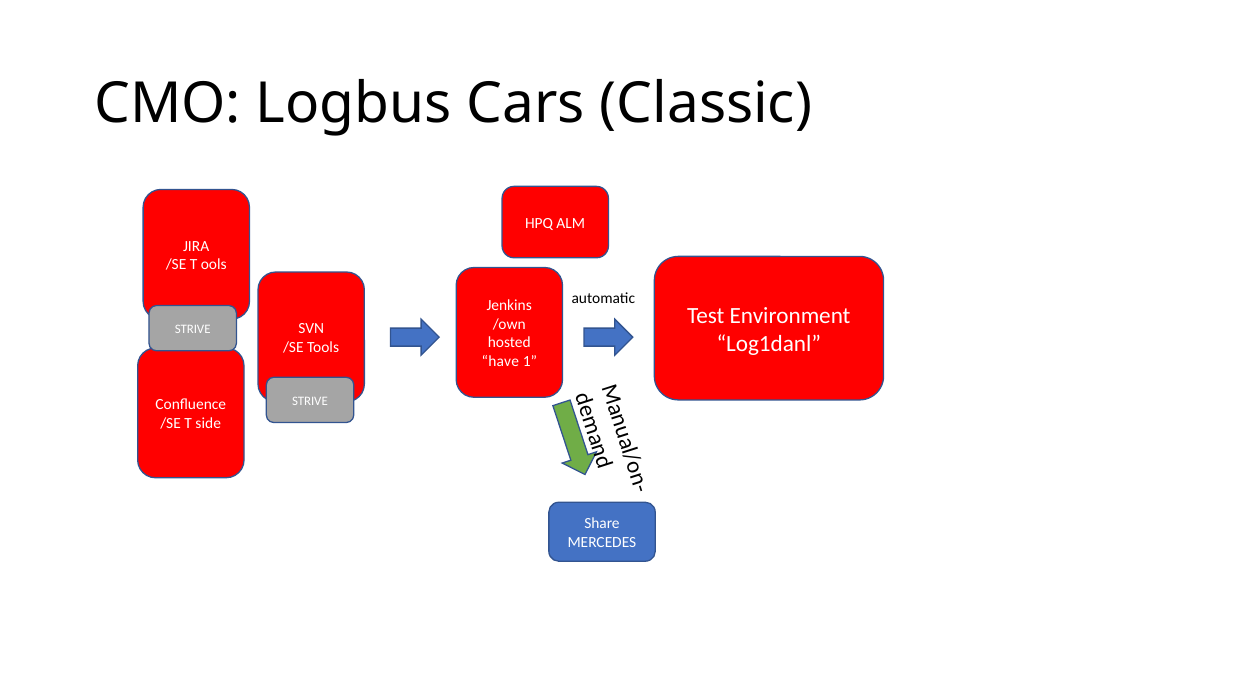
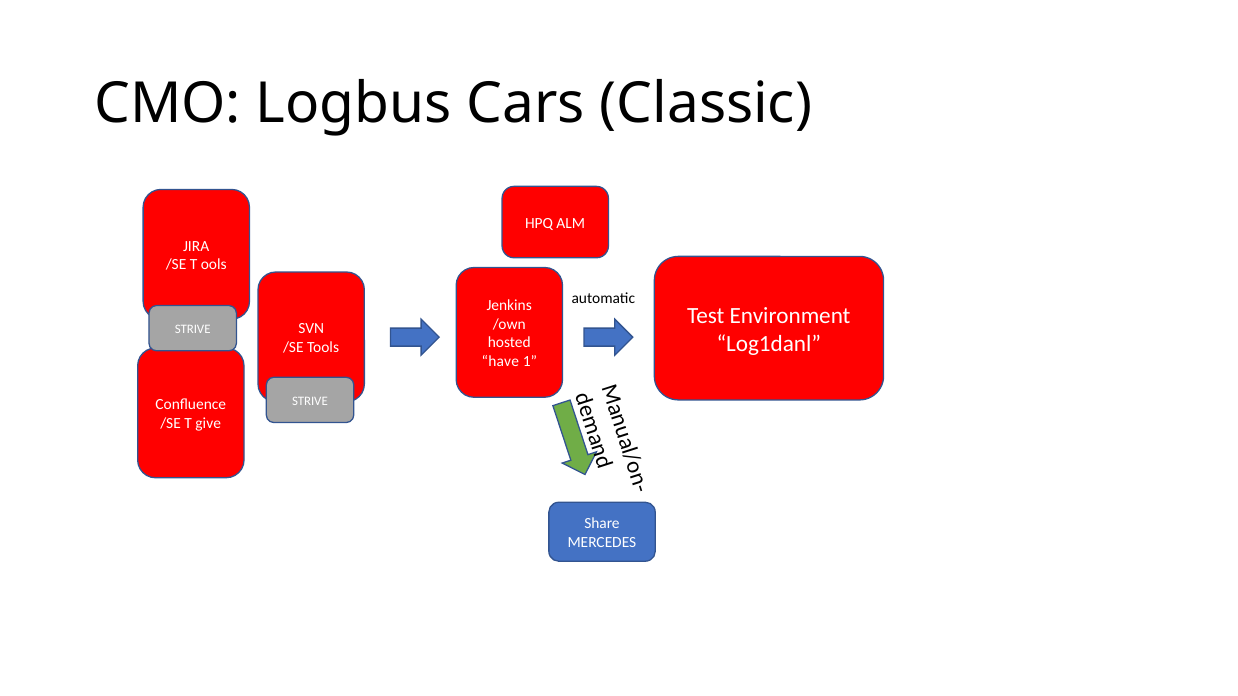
side: side -> give (208, 423)
